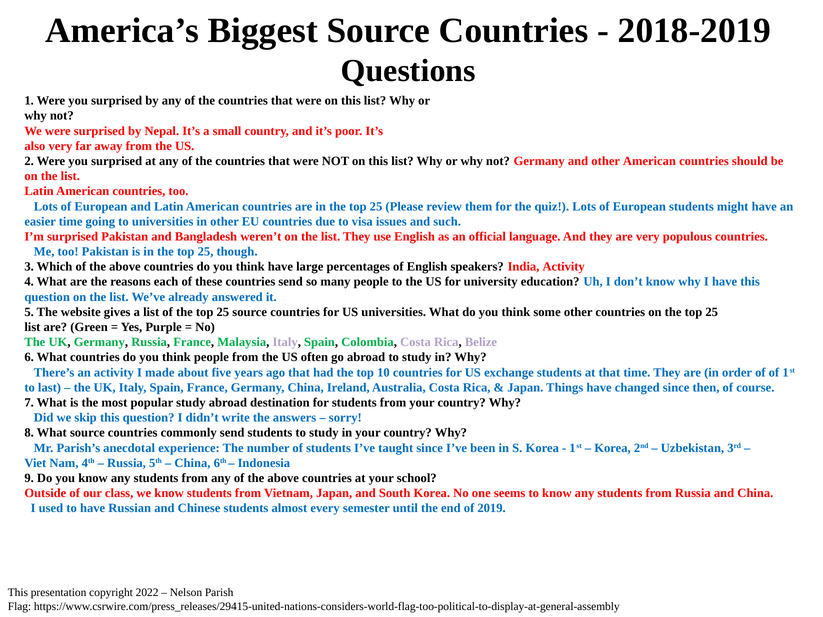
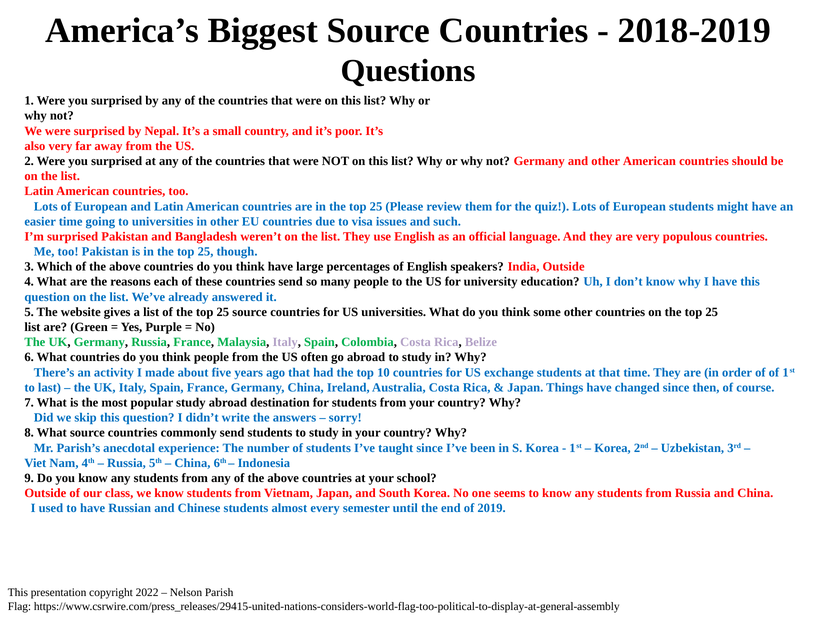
India Activity: Activity -> Outside (564, 267)
